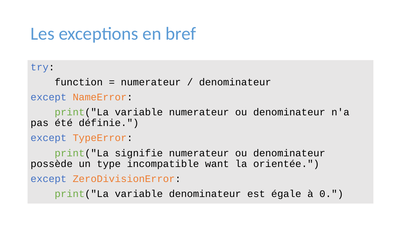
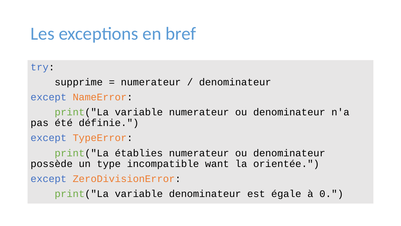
function: function -> supprime (79, 82)
signifie: signifie -> établies (139, 153)
